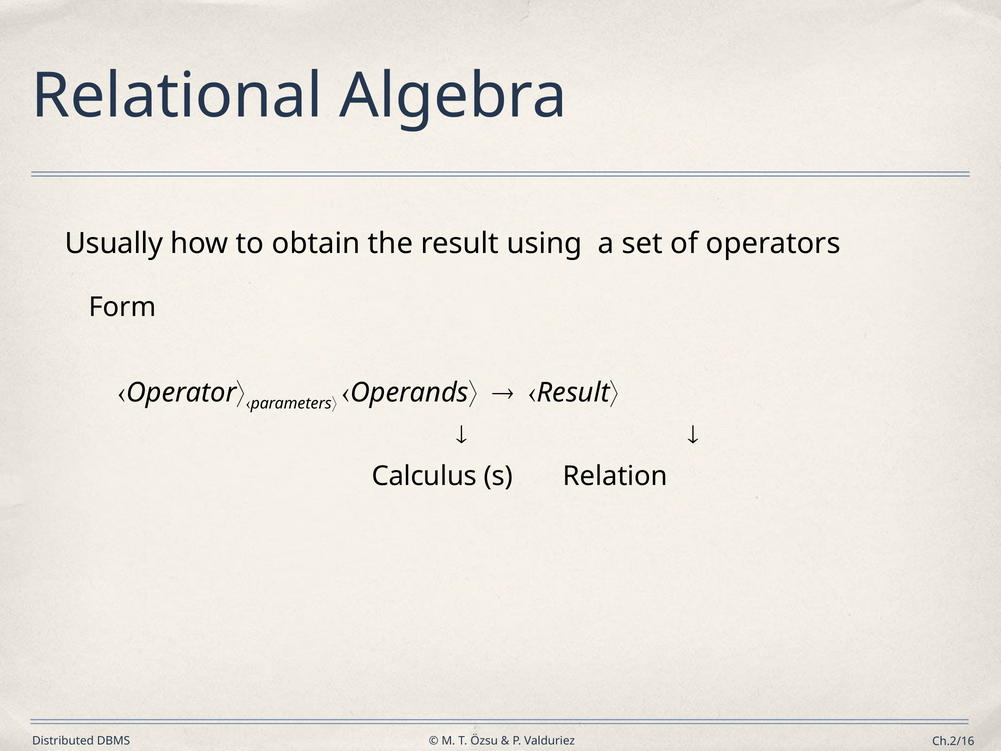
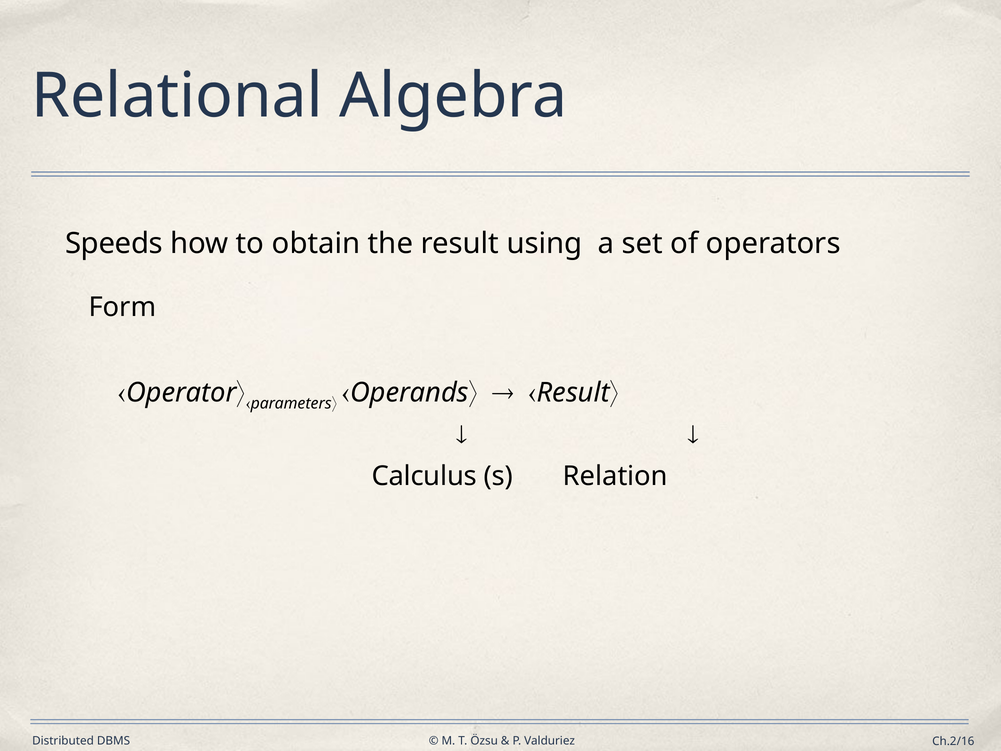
Usually: Usually -> Speeds (114, 243)
